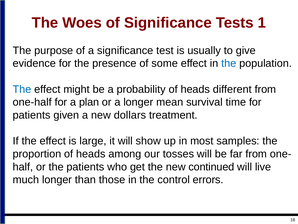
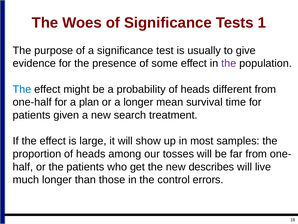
the colour: blue -> purple (229, 63)
dollars: dollars -> search (130, 115)
continued: continued -> describes (211, 167)
